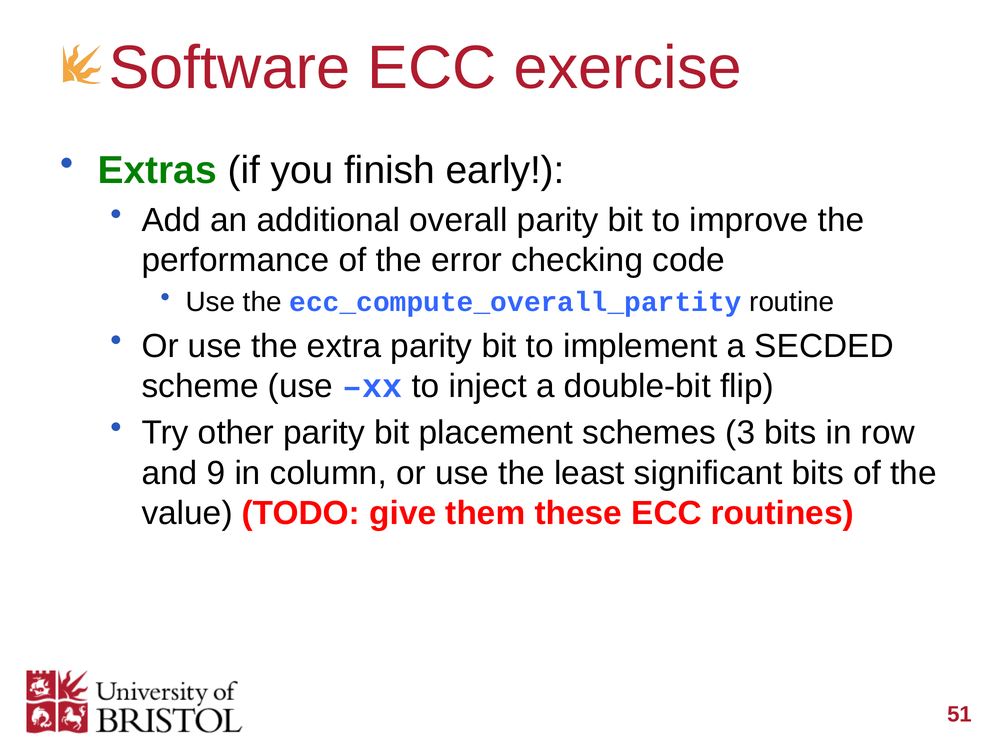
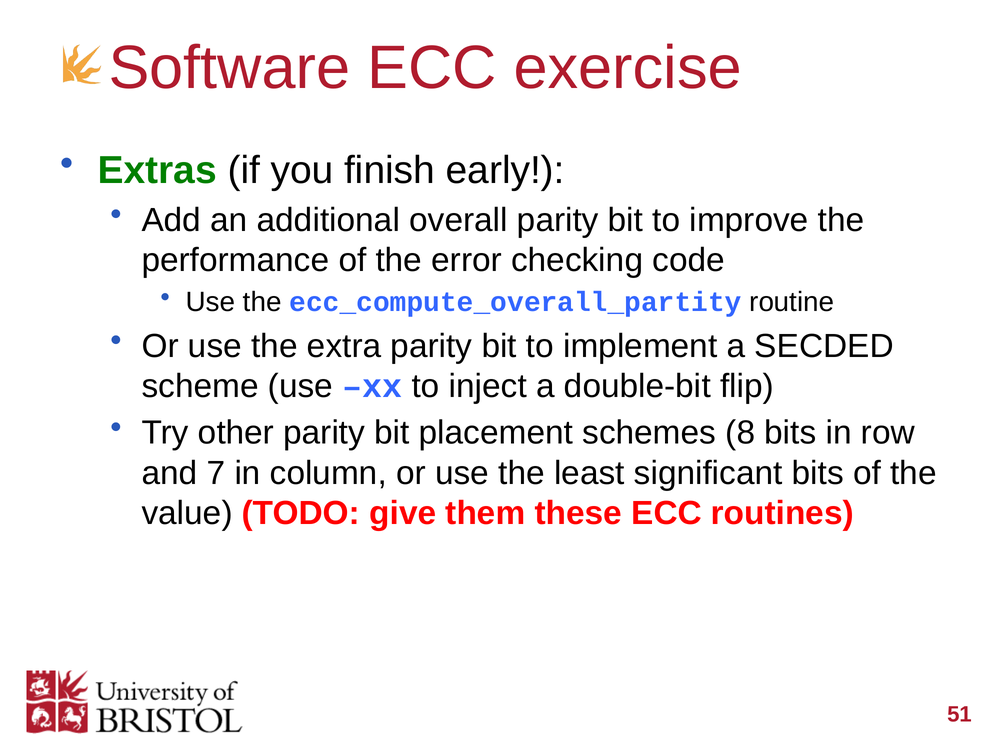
3: 3 -> 8 (740, 433)
9: 9 -> 7 (216, 473)
